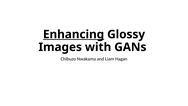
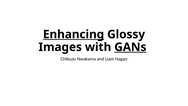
GANs underline: none -> present (130, 47)
